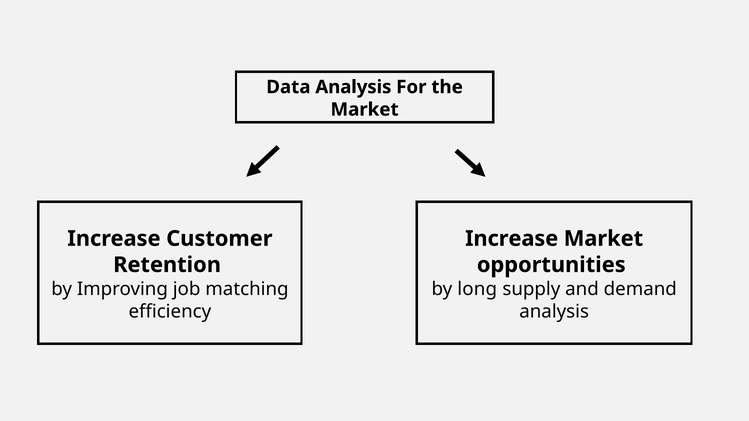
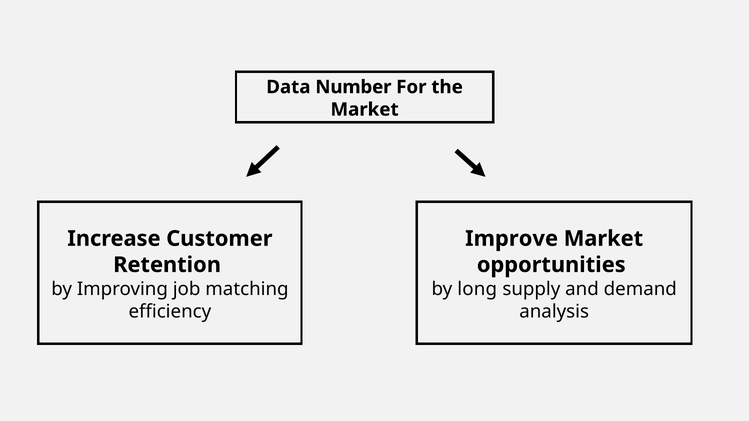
Data Analysis: Analysis -> Number (353, 87)
Increase: Increase -> Improve (512, 239)
